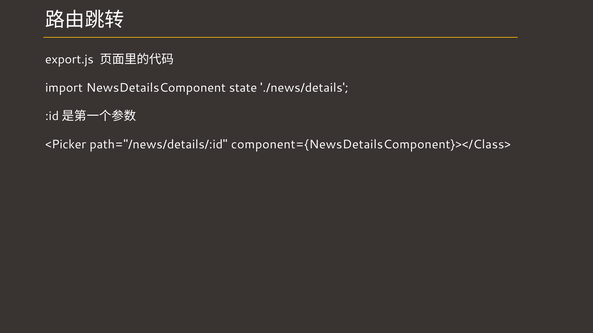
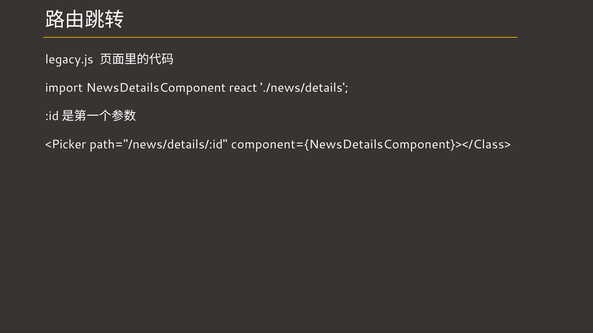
export.js: export.js -> legacy.js (69, 60)
state: state -> react (243, 88)
